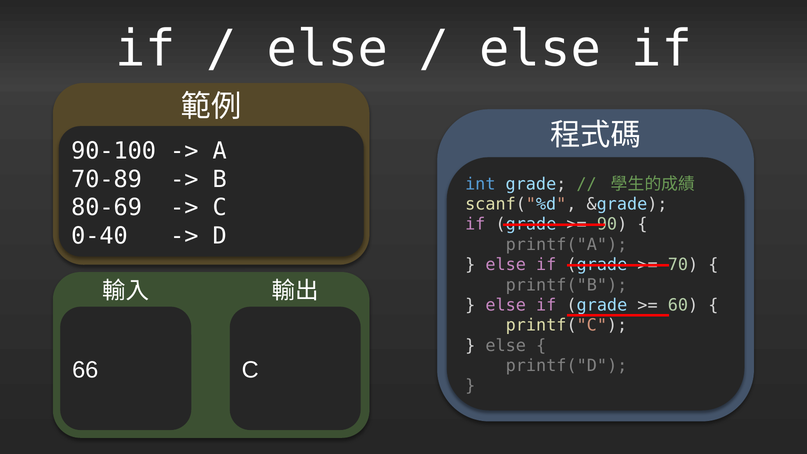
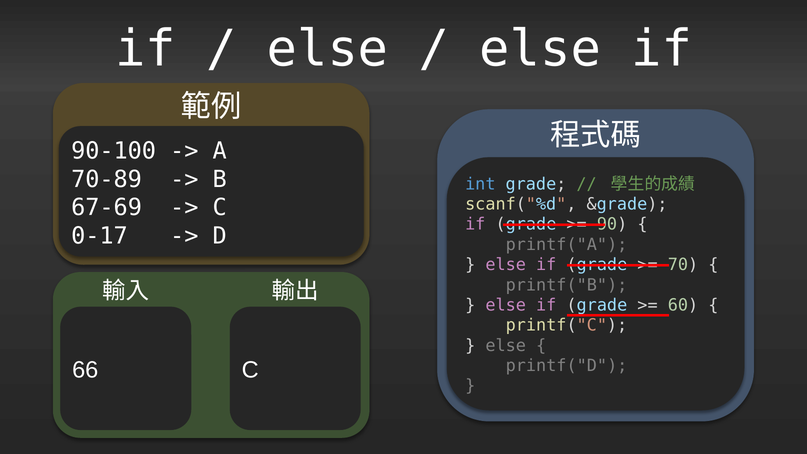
80-69: 80-69 -> 67-69 (107, 208)
0-40: 0-40 -> 0-17 (99, 236)
